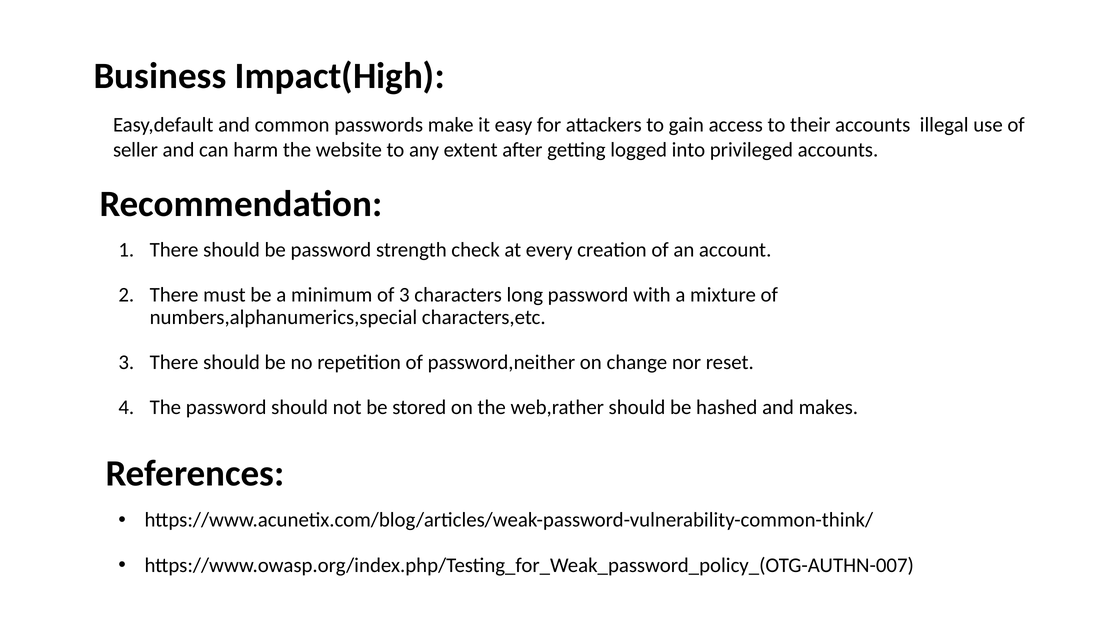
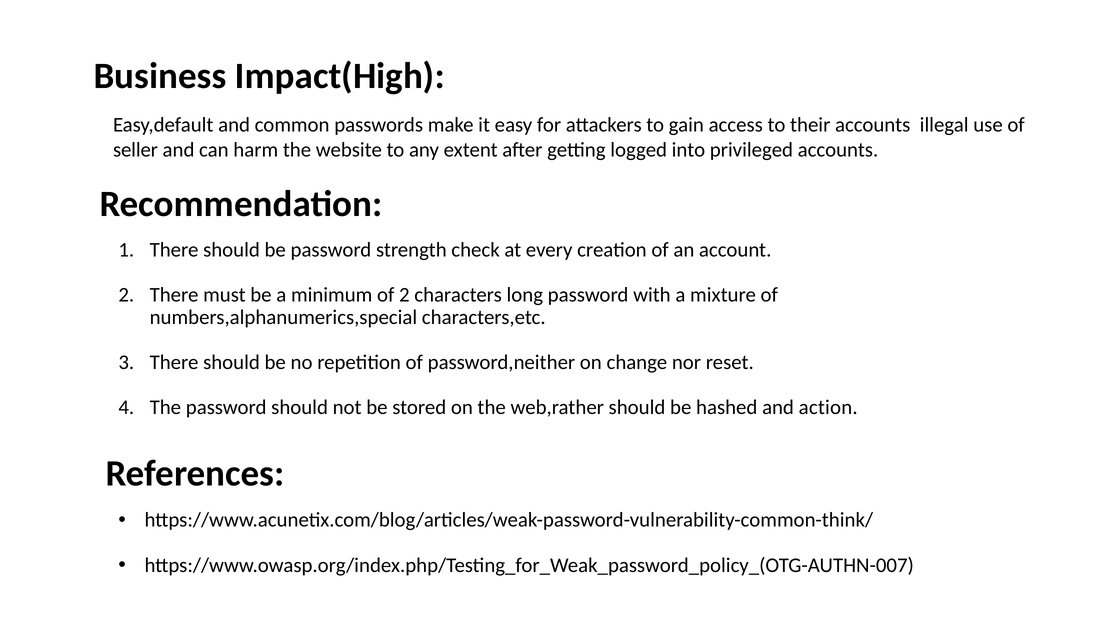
of 3: 3 -> 2 (404, 295)
makes: makes -> action (828, 407)
